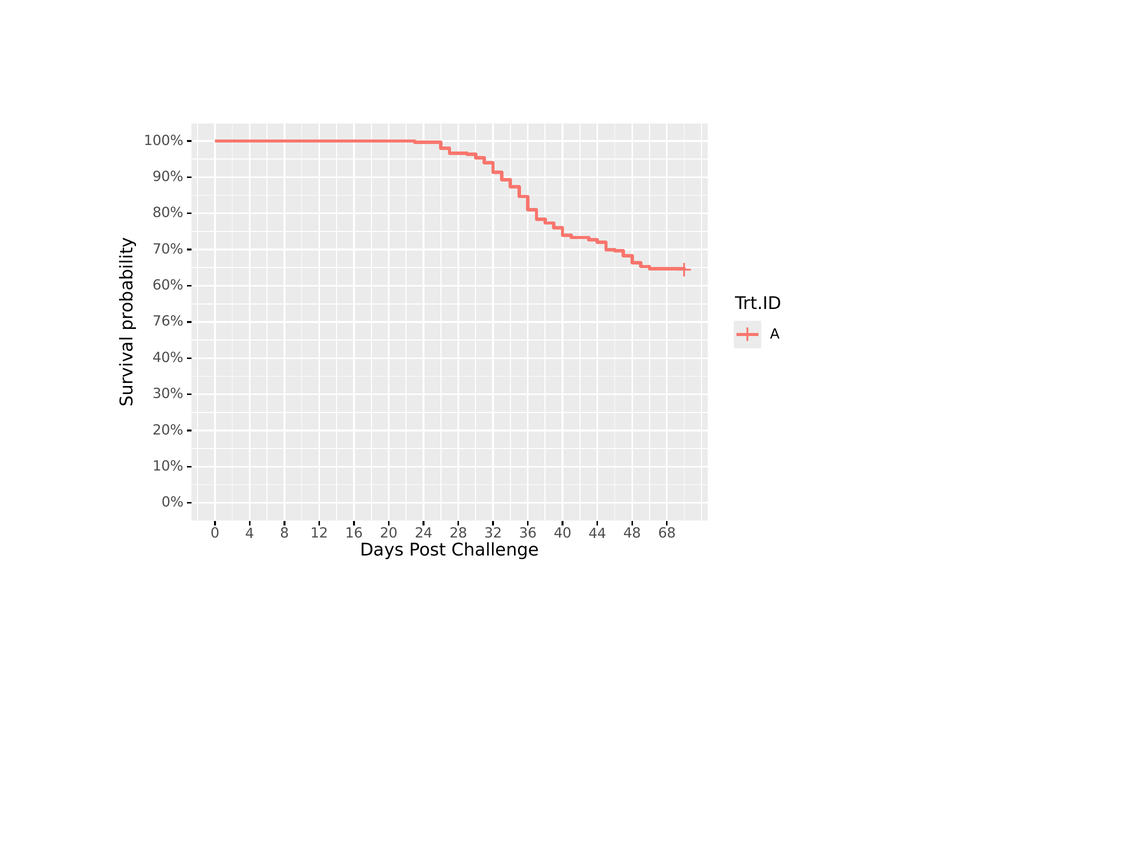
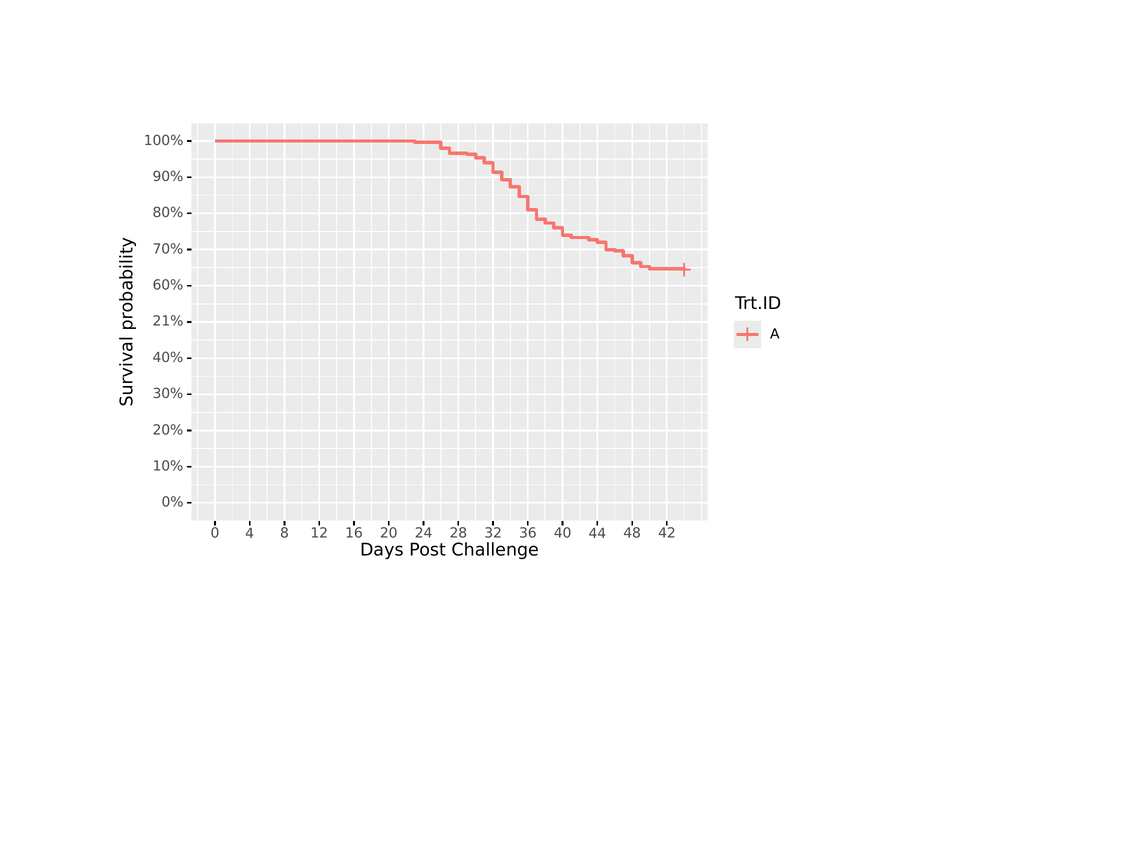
76%: 76% -> 21% (168, 321)
68: 68 -> 42 (667, 533)
